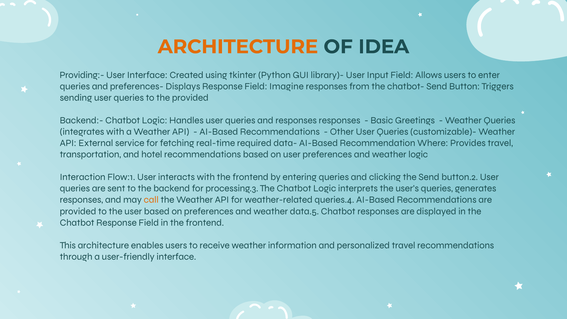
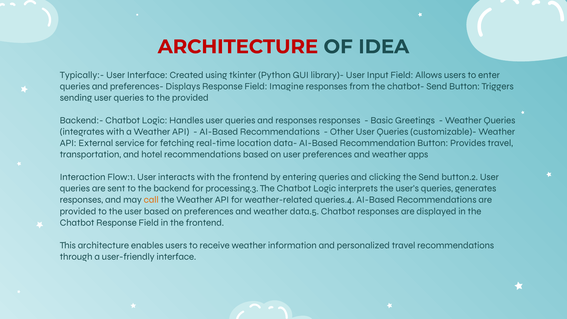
ARCHITECTURE colour: orange -> red (238, 47)
Providing:-: Providing:- -> Typically:- (82, 75)
required: required -> location (254, 143)
Recommendation Where: Where -> Button (433, 143)
weather logic: logic -> apps (418, 154)
